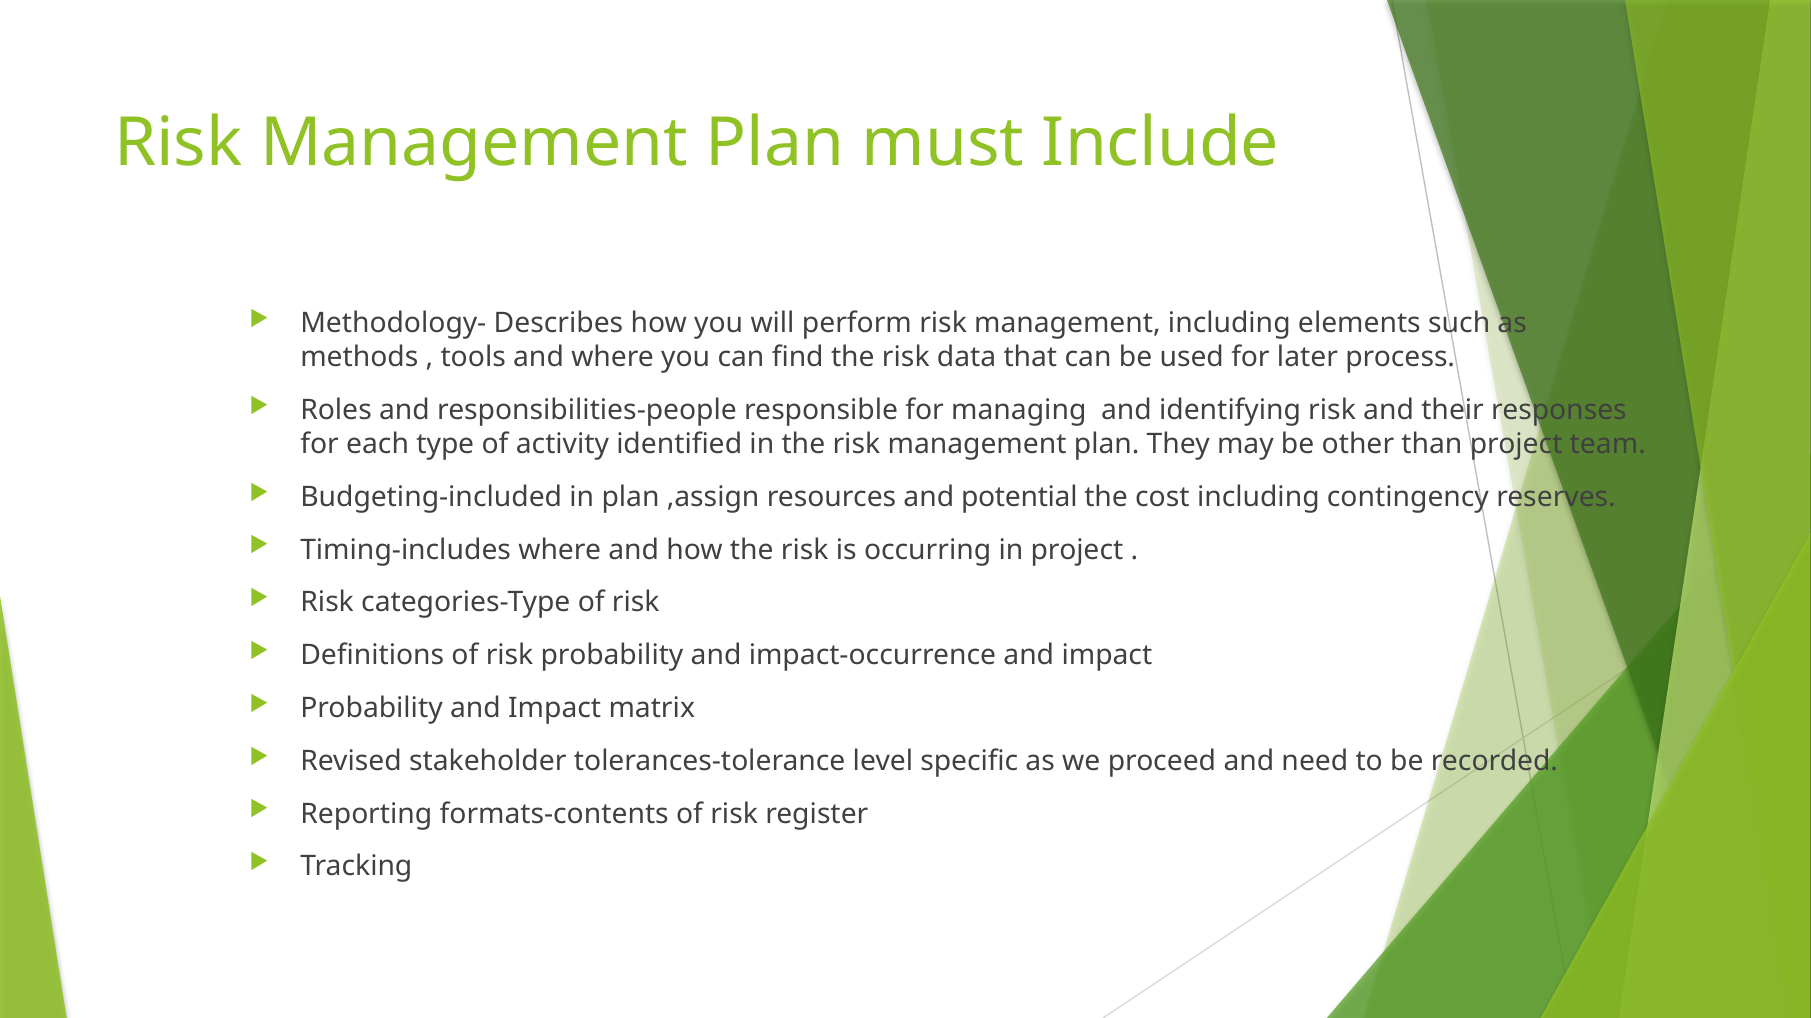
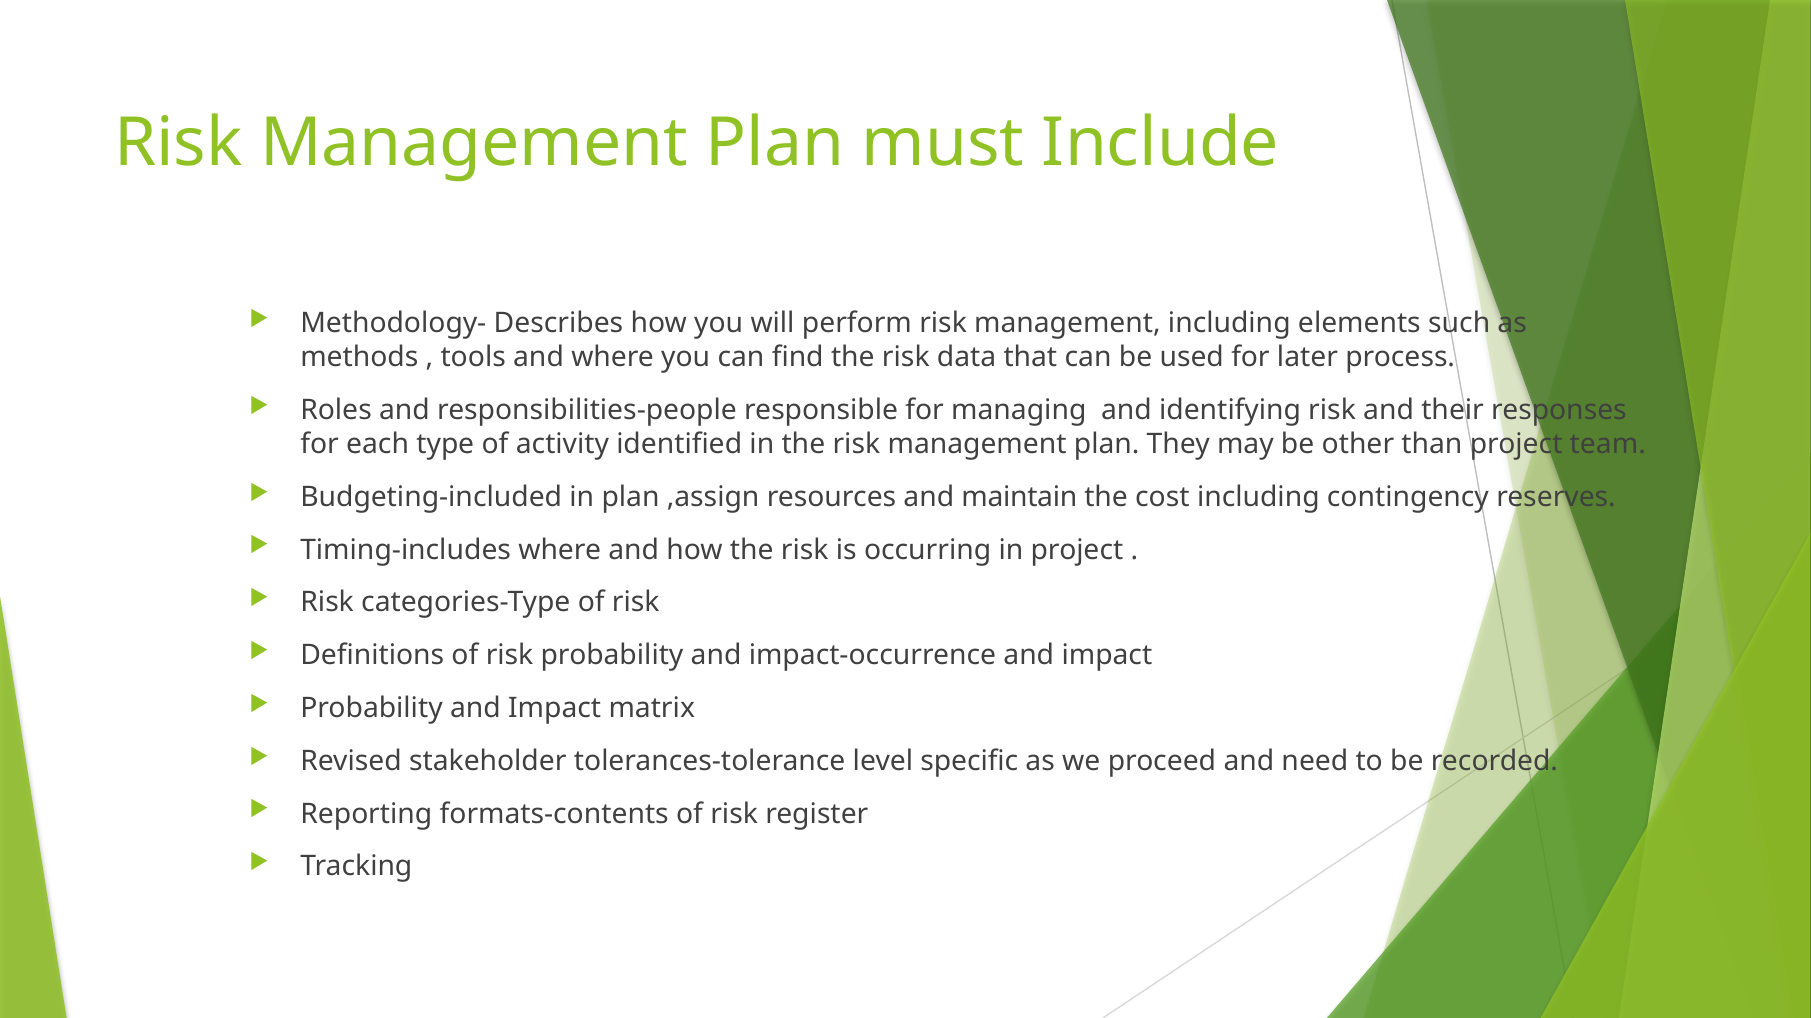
potential: potential -> maintain (1019, 497)
